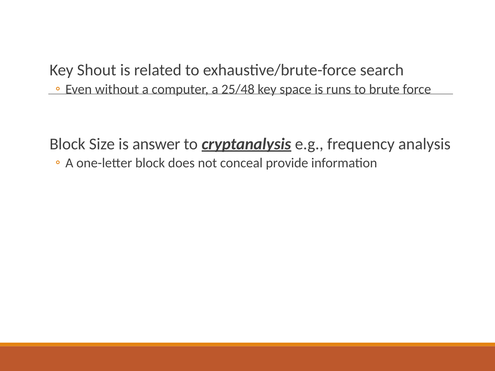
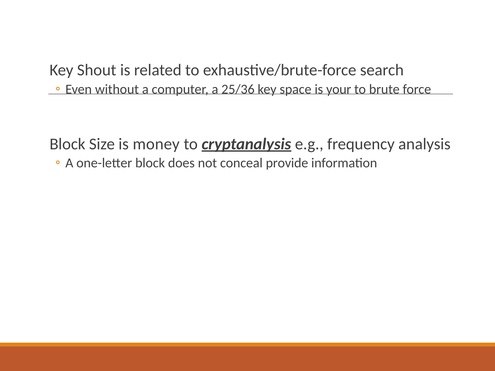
25/48: 25/48 -> 25/36 (238, 89)
runs: runs -> your (339, 89)
answer: answer -> money (156, 144)
